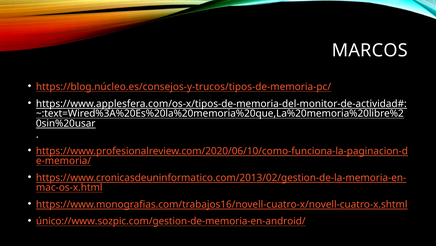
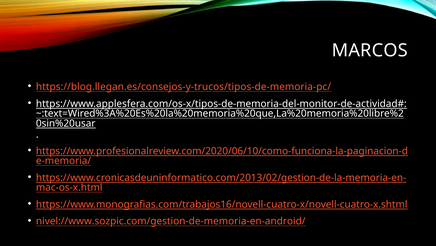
https://blog.núcleo.es/consejos-y-trucos/tipos-de-memoria-pc/: https://blog.núcleo.es/consejos-y-trucos/tipos-de-memoria-pc/ -> https://blog.llegan.es/consejos-y-trucos/tipos-de-memoria-pc/ (184, 87)
único://www.sozpic.com/gestion-de-memoria-en-android/: único://www.sozpic.com/gestion-de-memoria-en-android/ -> nivel://www.sozpic.com/gestion-de-memoria-en-android/ (171, 221)
